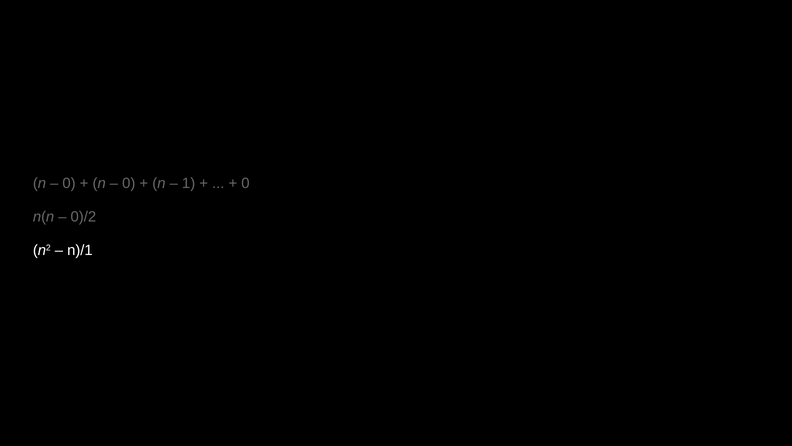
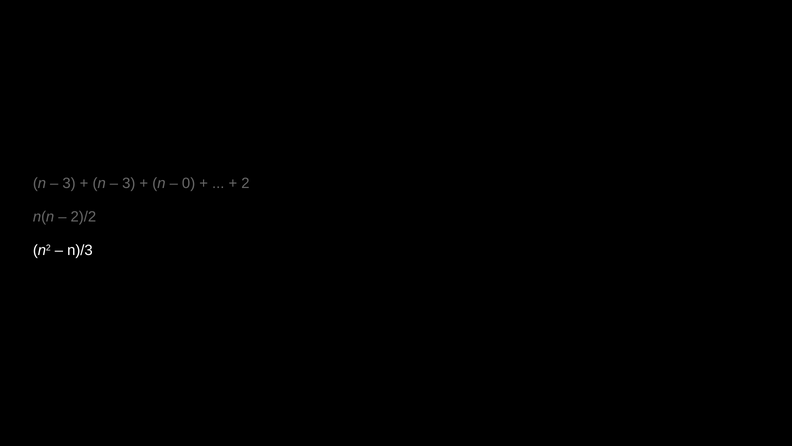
0: 0 -> 3 (69, 183)
0: 0 -> 3 (129, 183)
1: 1 -> 0 (189, 183)
0: 0 -> 2 (245, 183)
0)/2: 0)/2 -> 2)/2 (83, 217)
n)/1: n)/1 -> n)/3 (80, 250)
